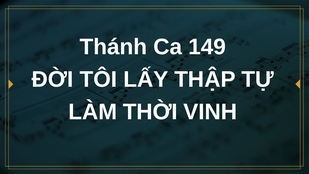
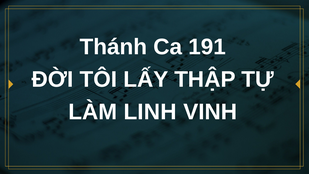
149: 149 -> 191 (207, 47)
THỜI: THỜI -> LINH (150, 112)
